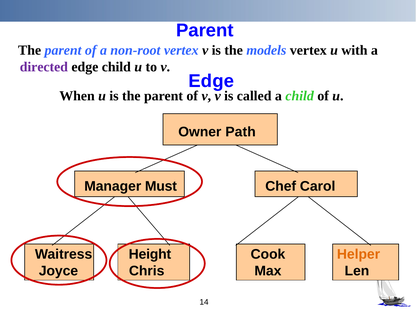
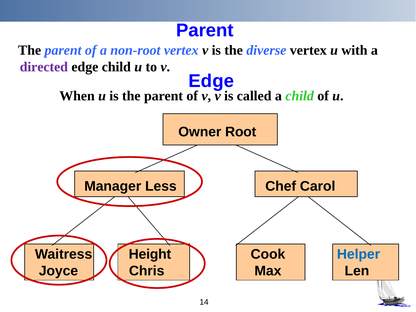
models: models -> diverse (266, 50)
Path: Path -> Root (241, 132)
Must: Must -> Less (161, 186)
Helper colour: orange -> blue (359, 254)
